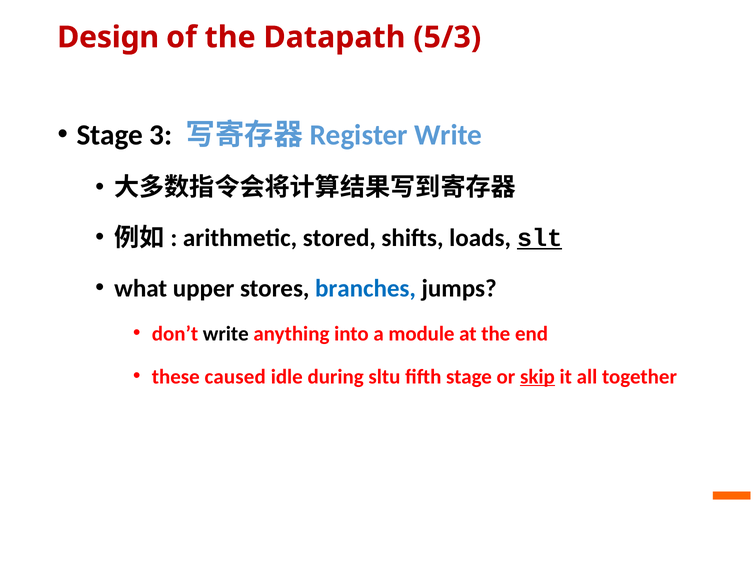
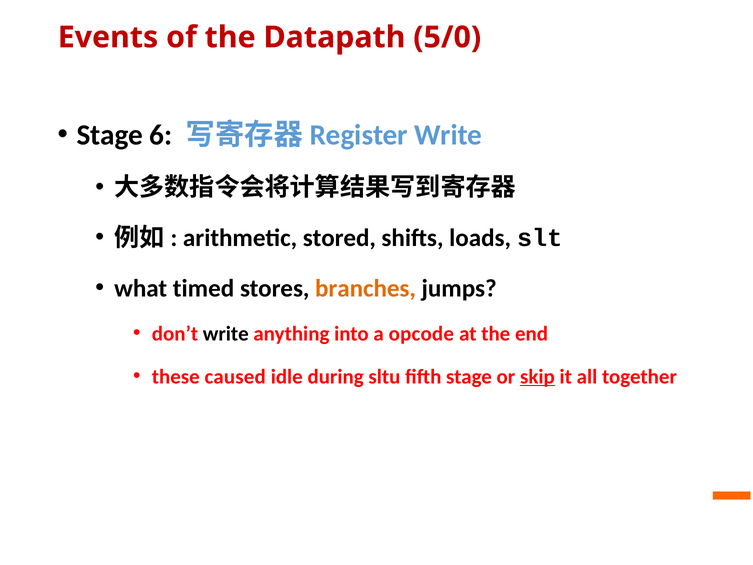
Design: Design -> Events (108, 37)
5/3: 5/3 -> 5/0 (447, 37)
3: 3 -> 6 (161, 135)
slt underline: present -> none (540, 238)
upper: upper -> timed (204, 288)
branches colour: blue -> orange (365, 288)
module: module -> opcode (421, 334)
